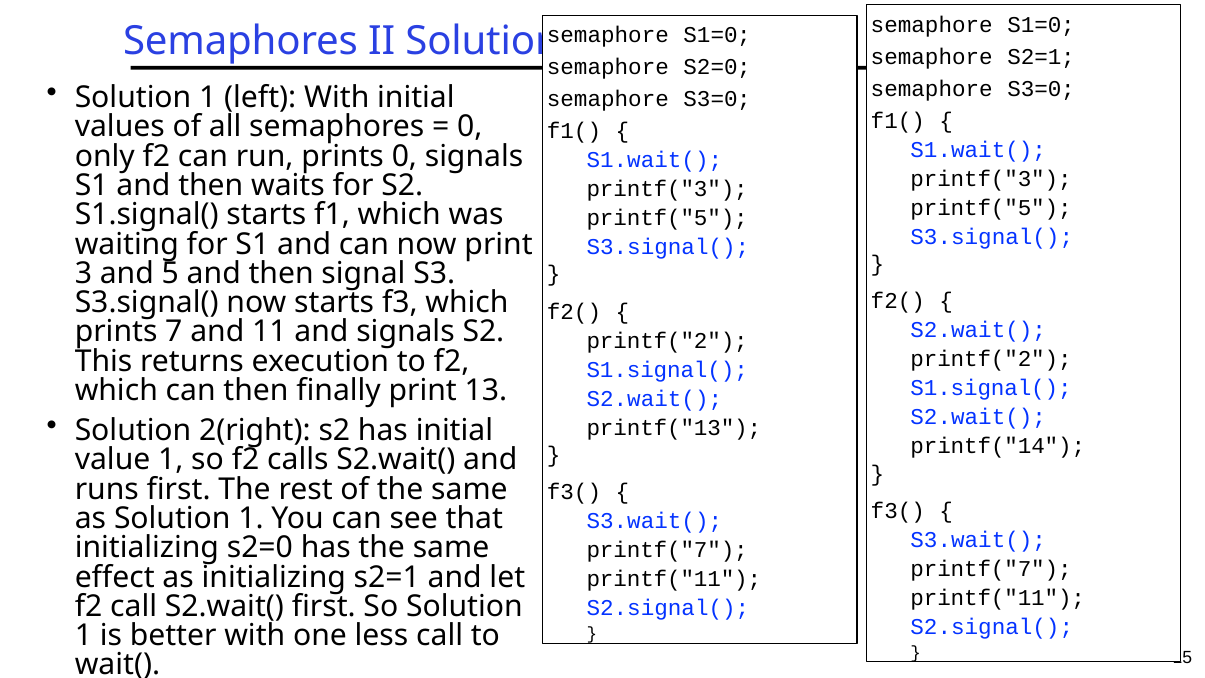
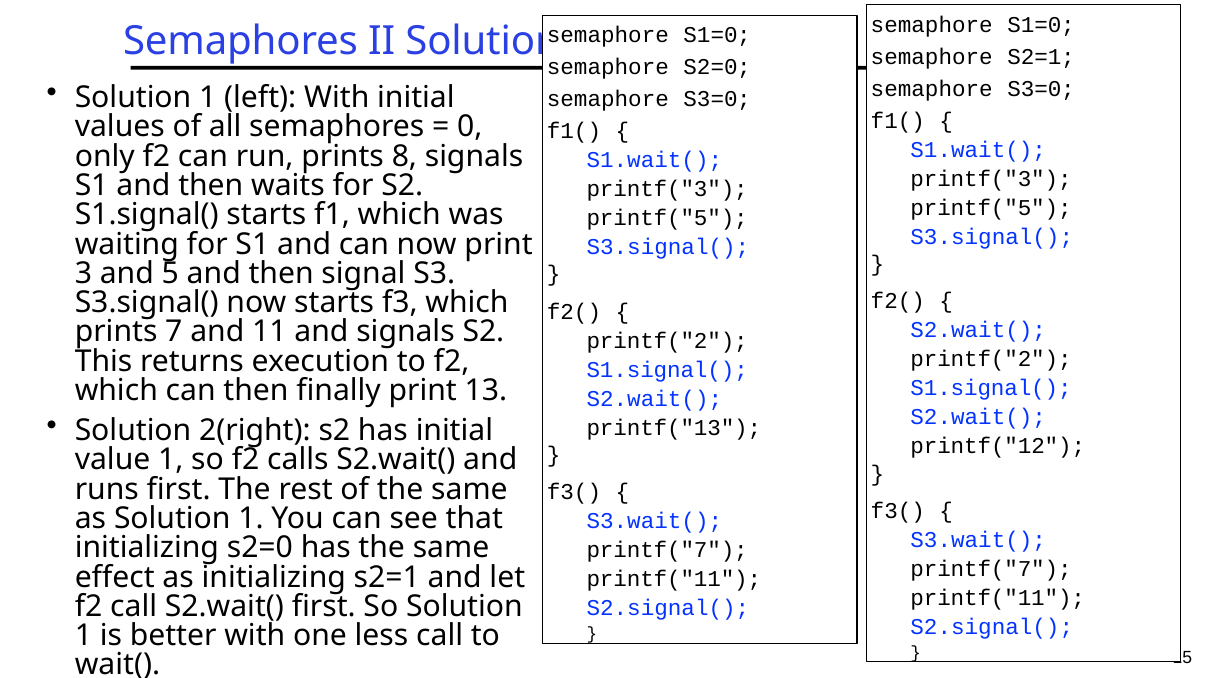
prints 0: 0 -> 8 (404, 156)
printf("14: printf("14 -> printf("12 (998, 446)
